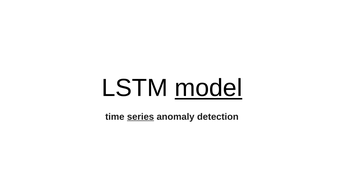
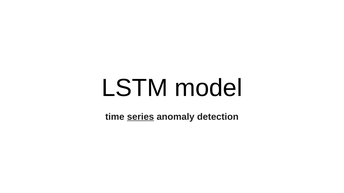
model underline: present -> none (208, 88)
